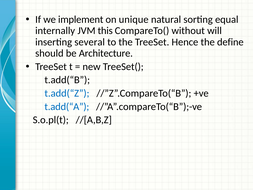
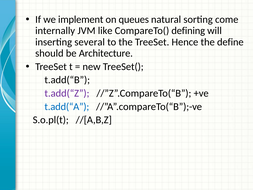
unique: unique -> queues (134, 19)
equal: equal -> come (227, 19)
this: this -> like (105, 31)
without: without -> defining (188, 31)
t.add(“Z colour: blue -> purple (67, 93)
